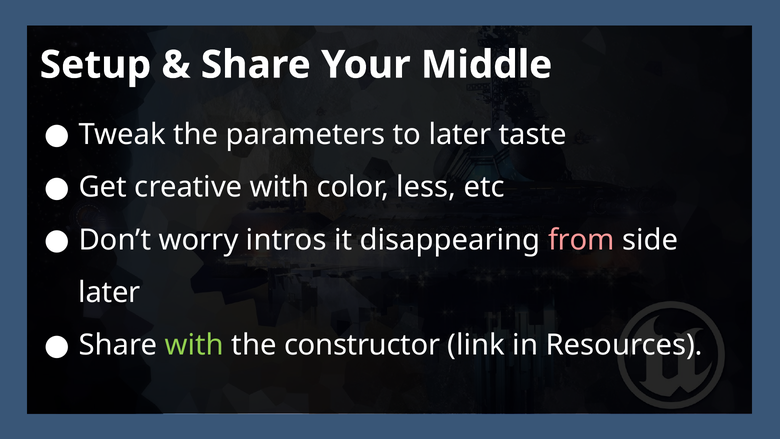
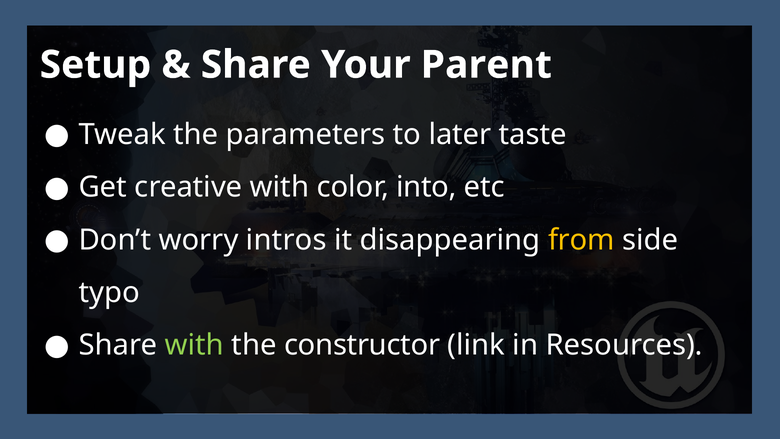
Middle: Middle -> Parent (486, 65)
less: less -> into (426, 187)
from colour: pink -> yellow (581, 240)
later: later -> typo (109, 292)
